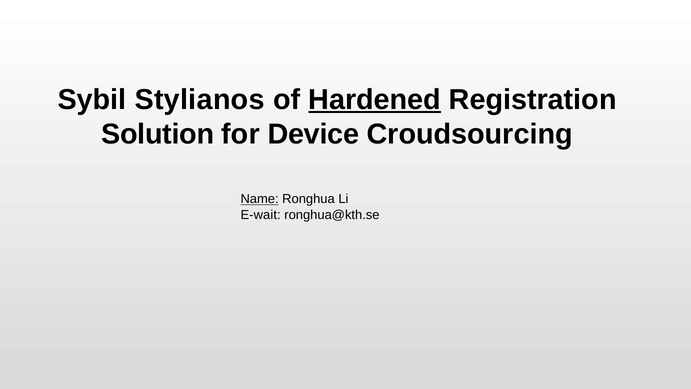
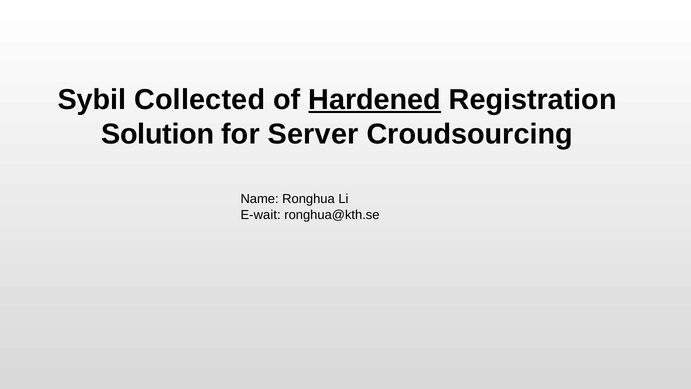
Stylianos: Stylianos -> Collected (200, 100)
Device: Device -> Server (313, 134)
Name underline: present -> none (260, 199)
